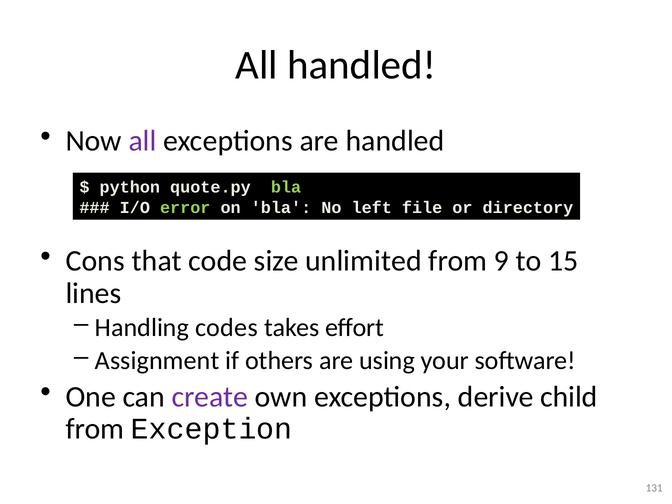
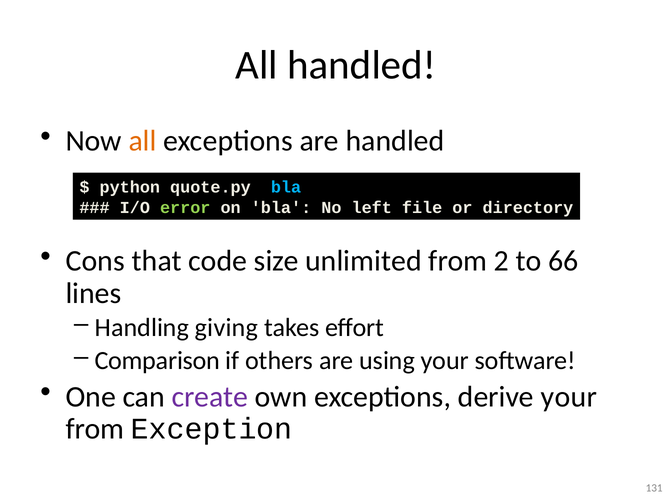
all colour: purple -> orange (143, 141)
bla colour: light green -> light blue (286, 187)
9: 9 -> 2 (501, 261)
15: 15 -> 66 (563, 261)
codes: codes -> giving (226, 328)
Assignment: Assignment -> Comparison (157, 361)
derive child: child -> your (569, 397)
